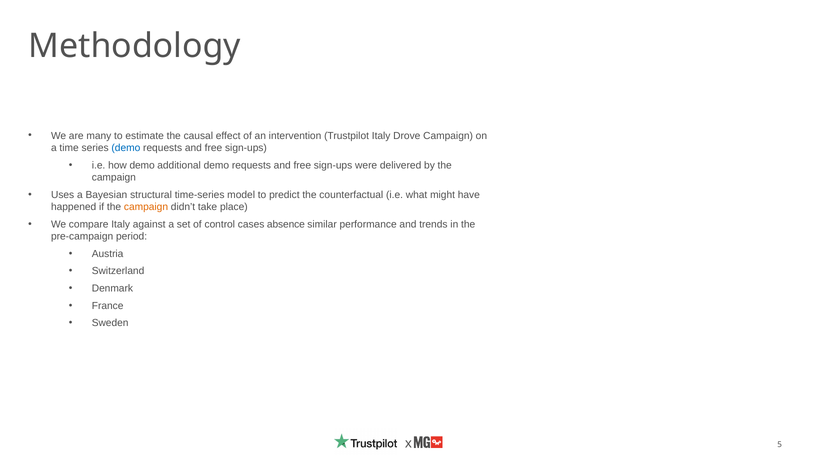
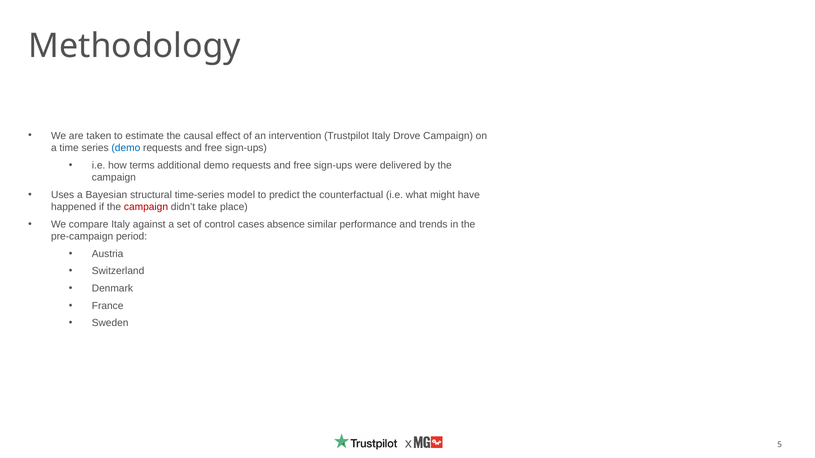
many: many -> taken (99, 136)
how demo: demo -> terms (142, 165)
campaign colour: orange -> red (146, 207)
